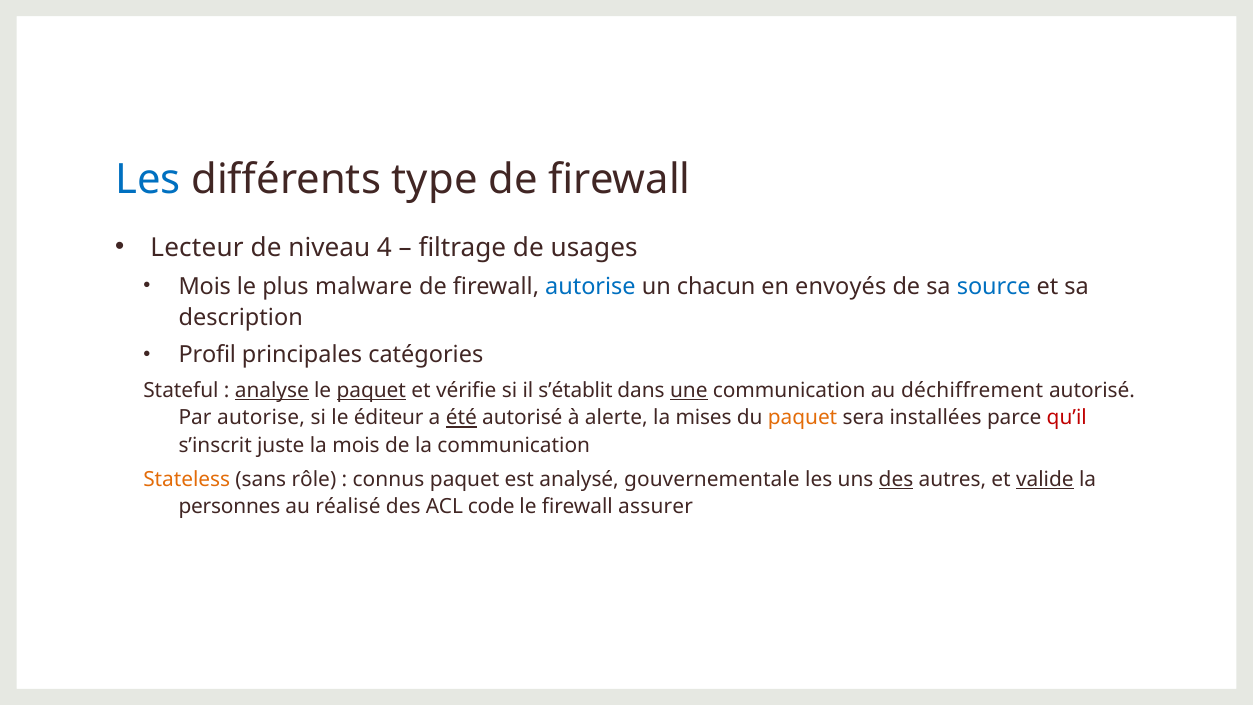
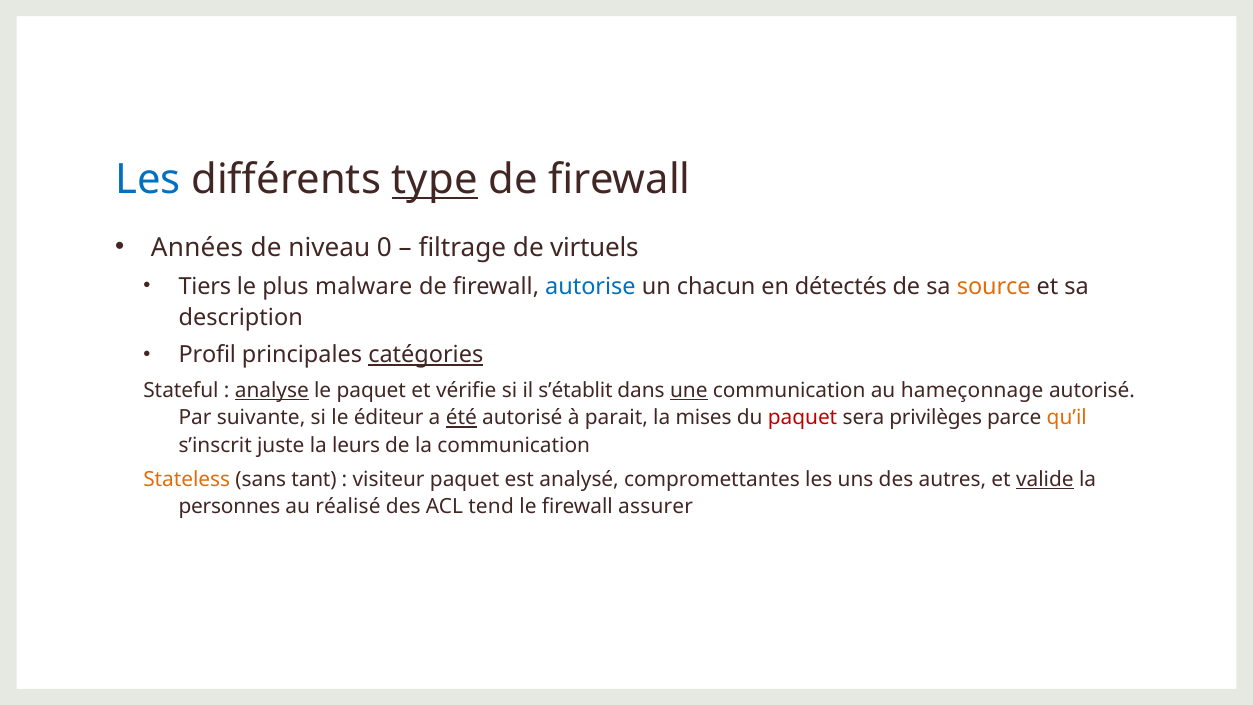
type underline: none -> present (435, 180)
Lecteur: Lecteur -> Années (197, 247)
4: 4 -> 0 (384, 247)
usages: usages -> virtuels (594, 247)
Mois: Mois -> Tiers (205, 286)
envoyés: envoyés -> détectés (841, 286)
source colour: blue -> orange (994, 286)
catégories underline: none -> present (426, 355)
paquet underline: present -> none (371, 390)
déchiffrement: déchiffrement -> hameçonnage (972, 390)
Par autorise: autorise -> suivante (261, 418)
alerte: alerte -> parait (616, 418)
paquet colour: orange -> red (803, 418)
installées: installées -> privilèges (936, 418)
qu’il colour: red -> orange (1067, 418)
la mois: mois -> leurs (356, 445)
rôle: rôle -> tant (314, 479)
connus: connus -> visiteur (389, 479)
gouvernementale: gouvernementale -> compromettantes (712, 479)
des underline: present -> none (896, 479)
code: code -> tend (491, 507)
